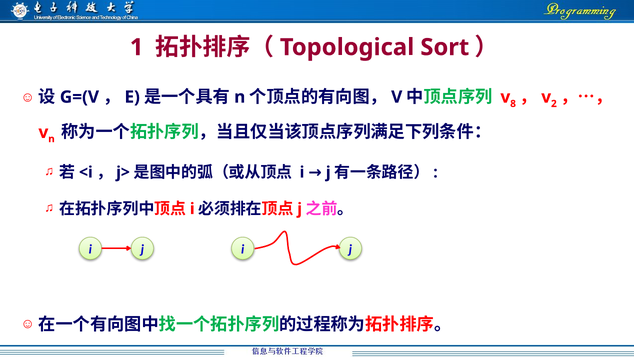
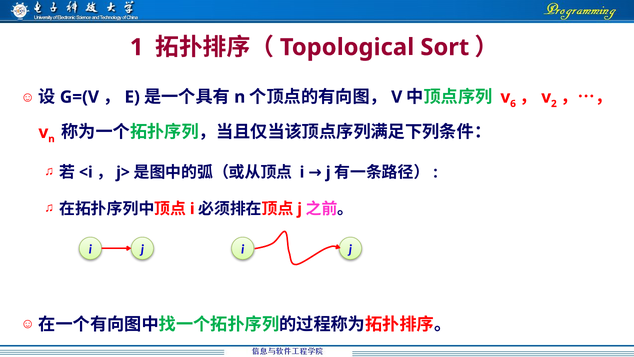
8: 8 -> 6 (513, 104)
